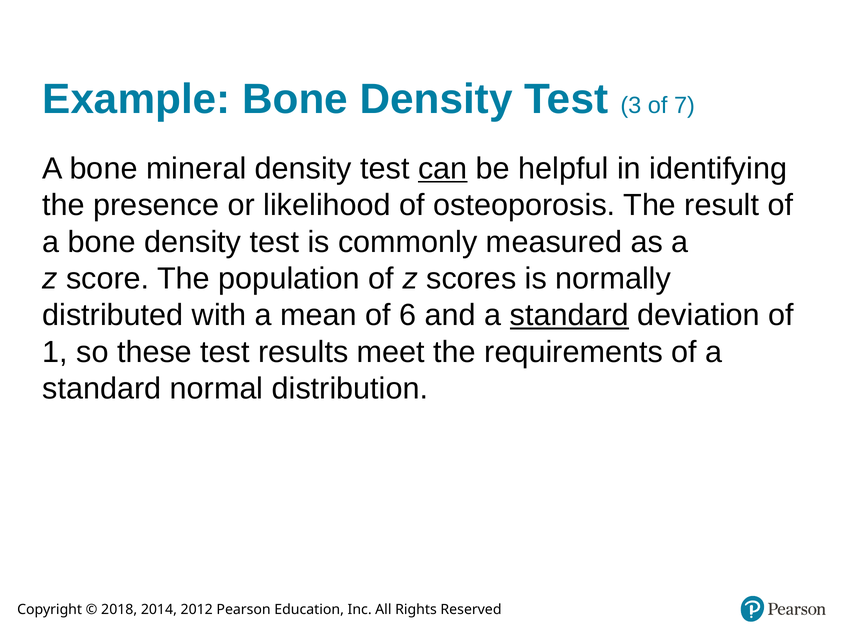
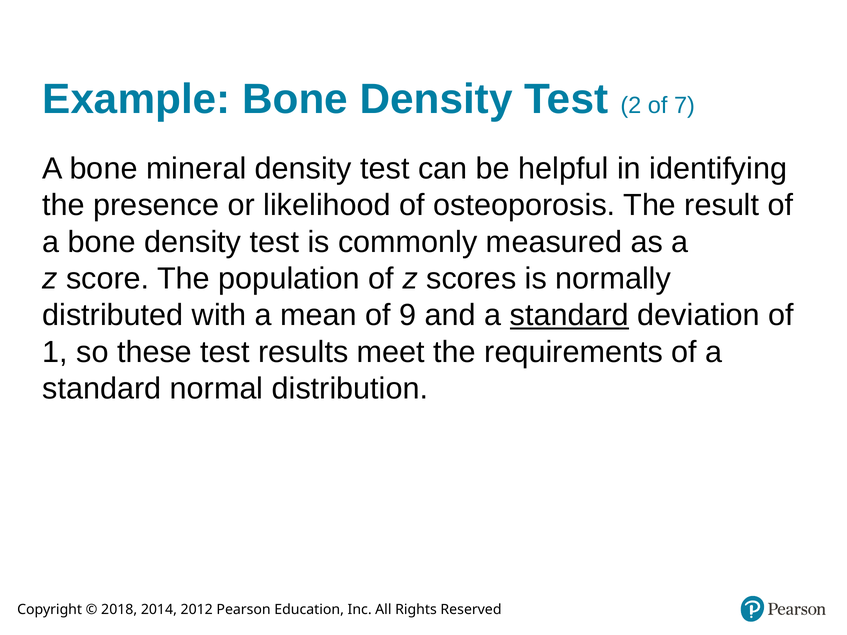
3: 3 -> 2 (631, 105)
can underline: present -> none (443, 169)
6: 6 -> 9 (408, 315)
